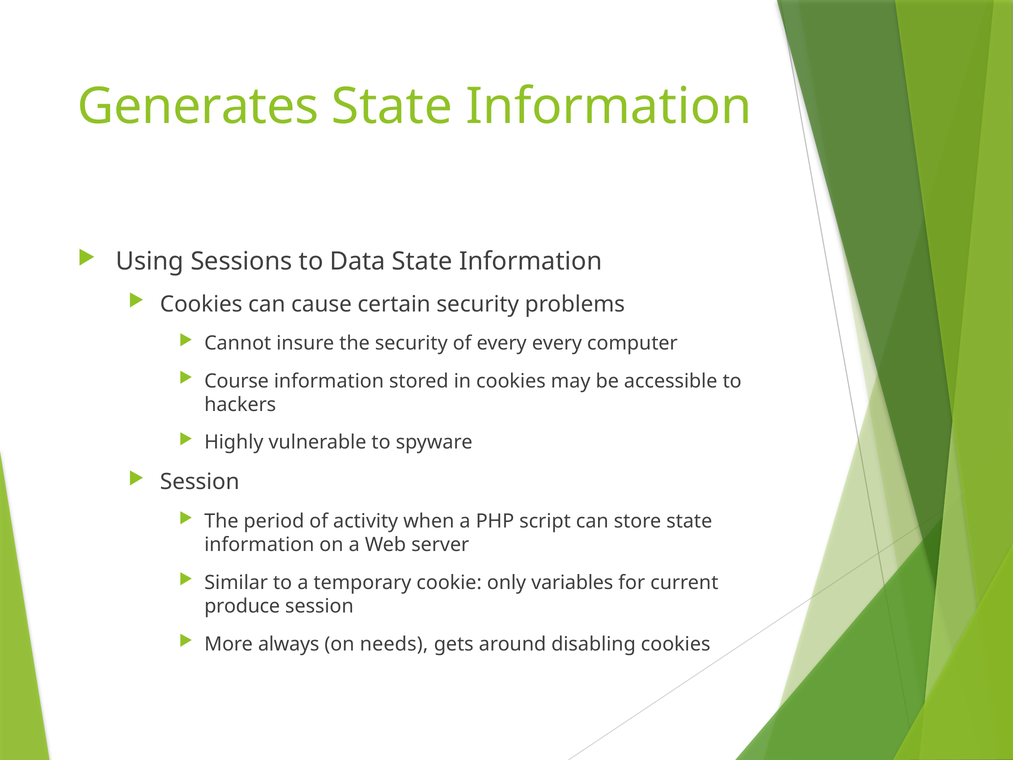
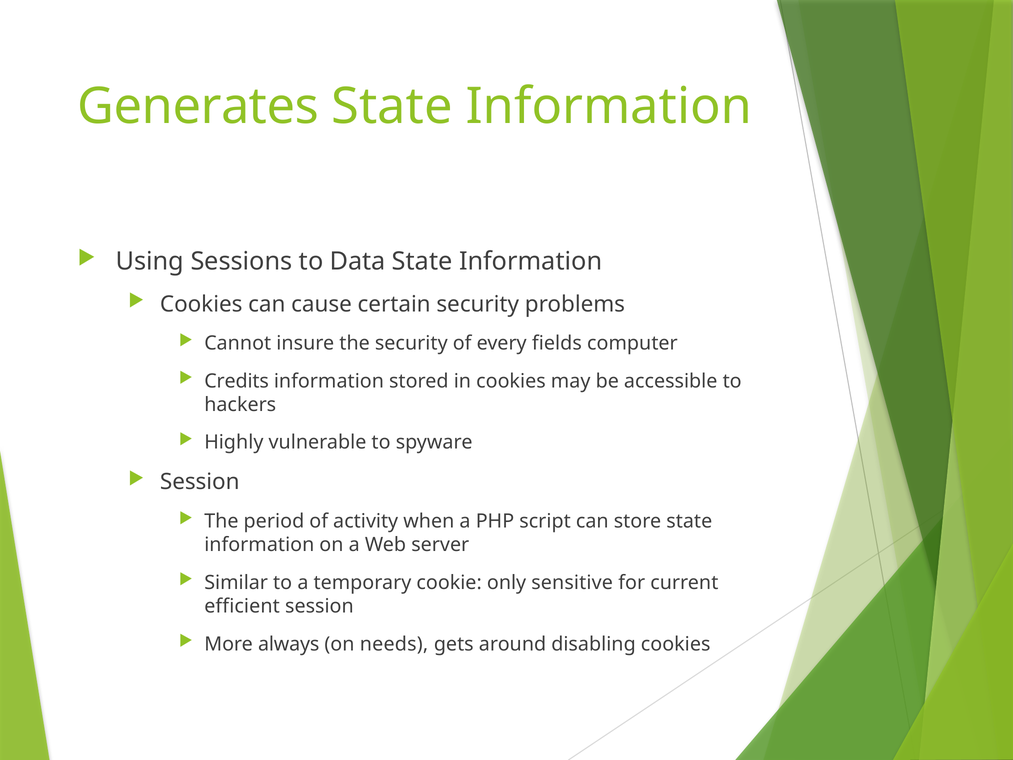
every every: every -> fields (557, 343)
Course: Course -> Credits (237, 381)
variables: variables -> sensitive (572, 582)
produce: produce -> efficient (242, 606)
